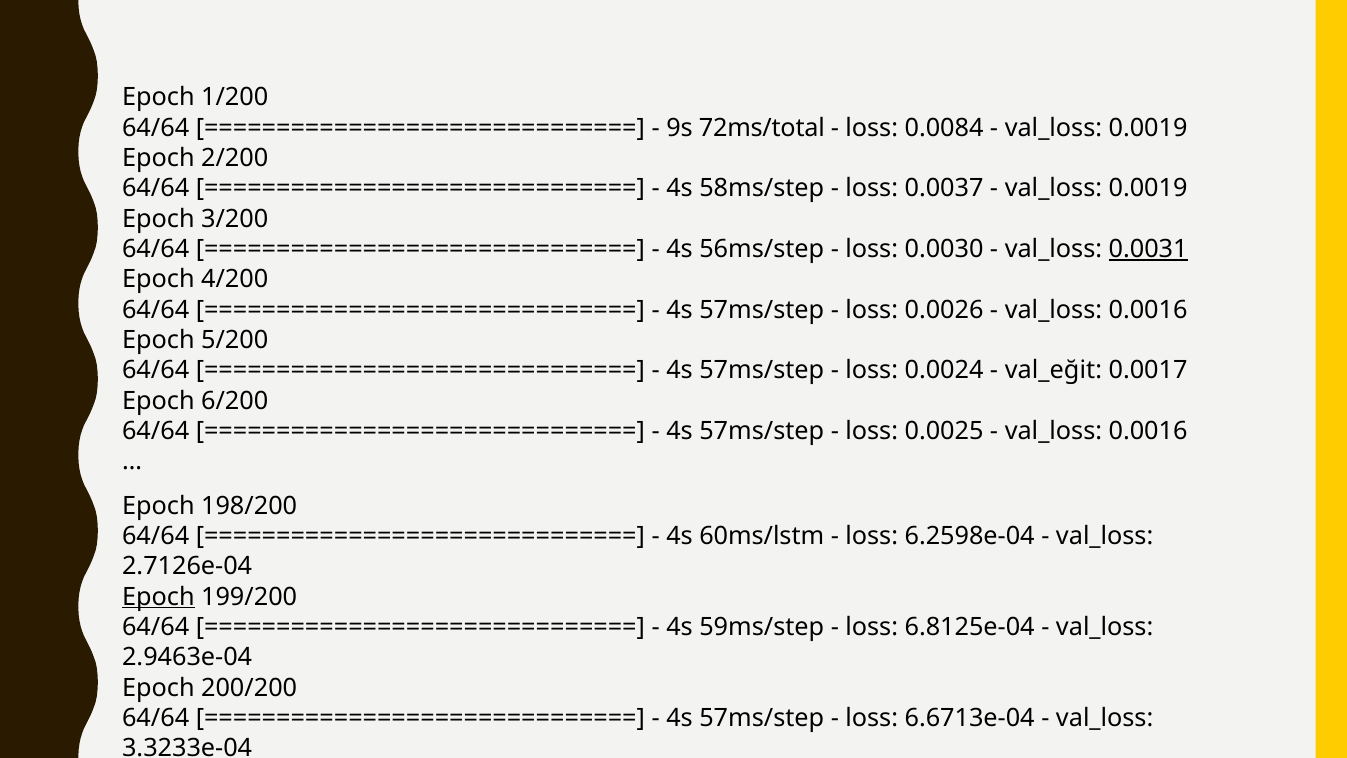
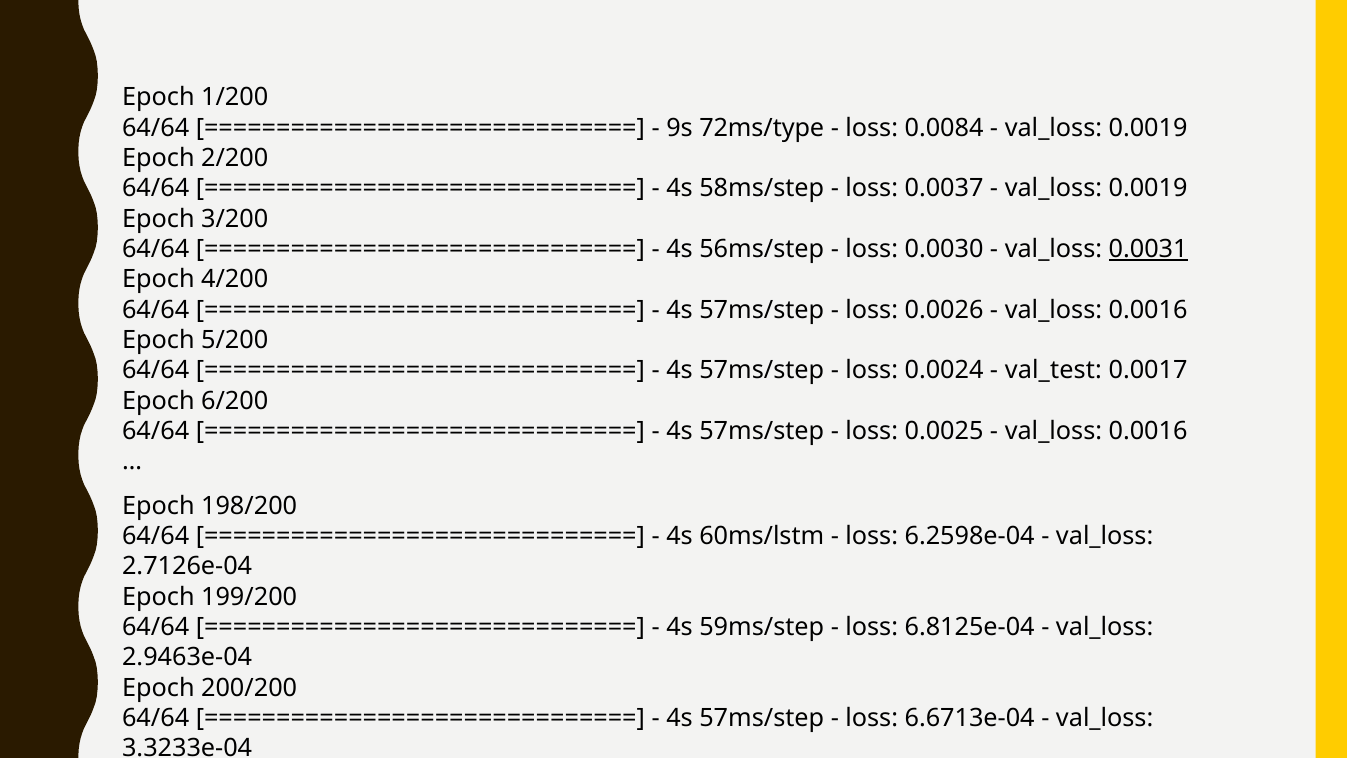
72ms/total: 72ms/total -> 72ms/type (762, 128)
val_eğit: val_eğit -> val_test (1053, 370)
Epoch underline: present -> none (158, 596)
